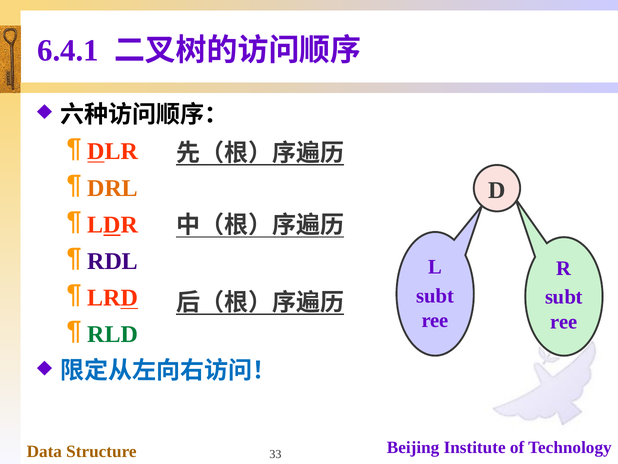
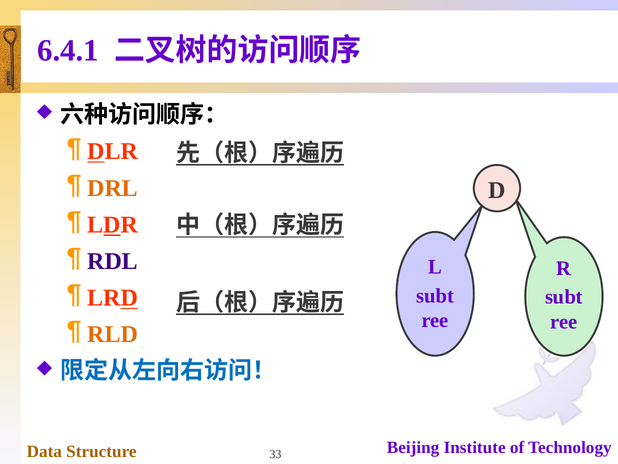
RLD colour: green -> orange (113, 334)
